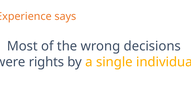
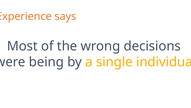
rights: rights -> being (46, 62)
